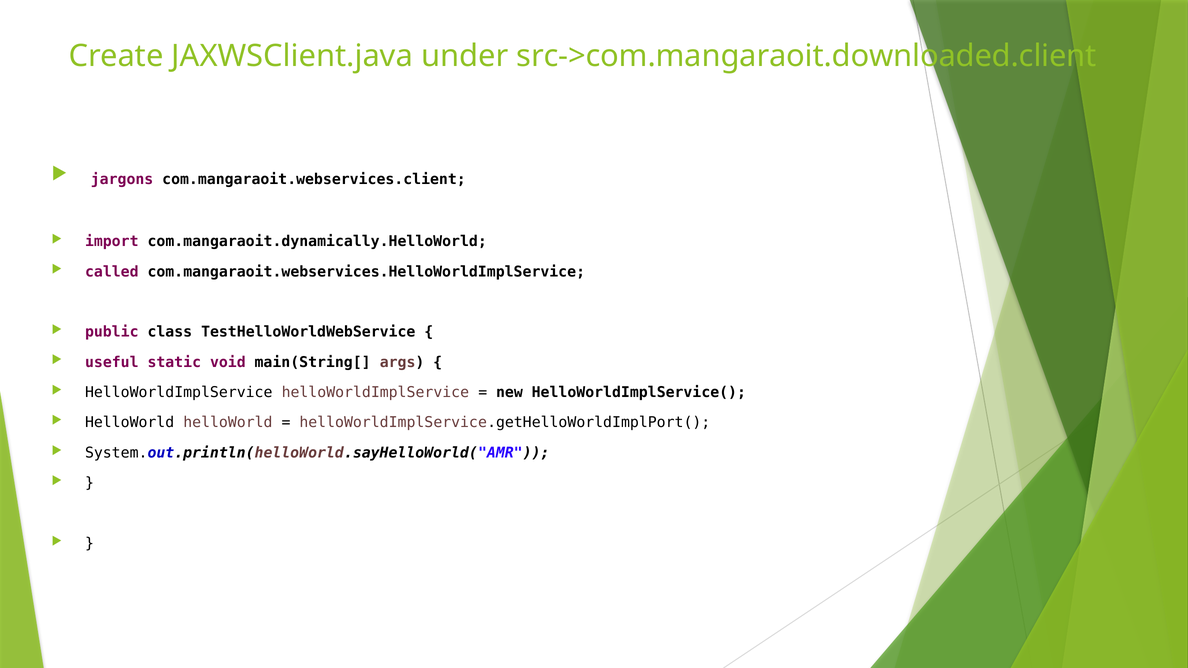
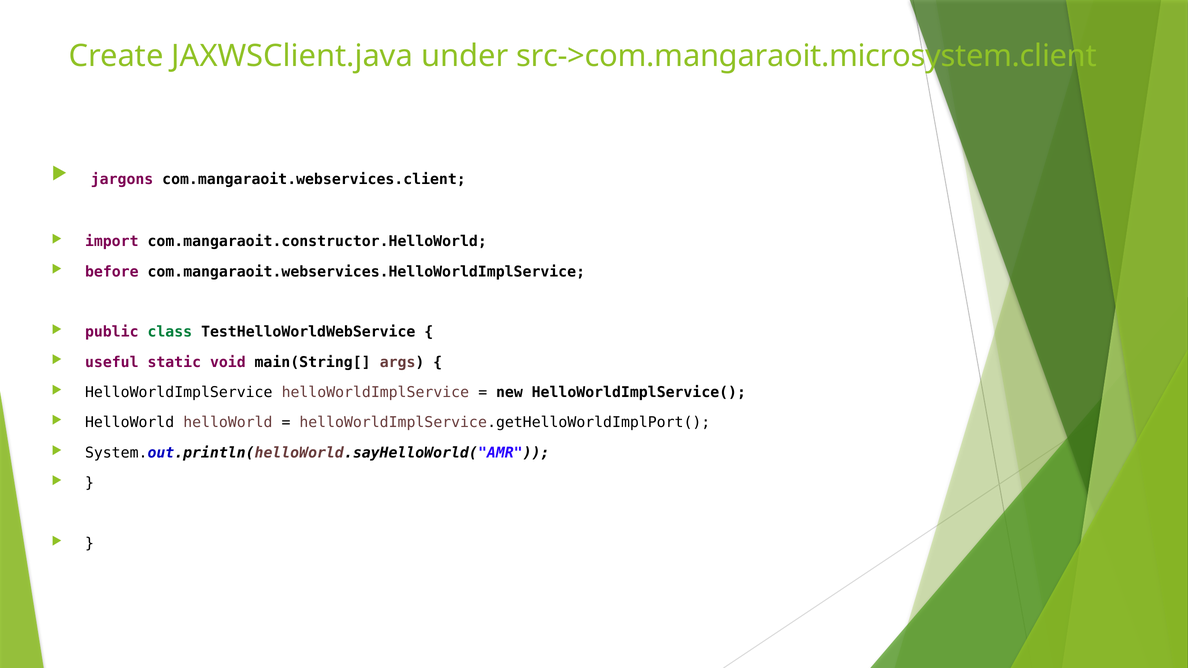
src->com.mangaraoit.downloaded.client: src->com.mangaraoit.downloaded.client -> src->com.mangaraoit.microsystem.client (807, 56)
com.mangaraoit.dynamically.HelloWorld: com.mangaraoit.dynamically.HelloWorld -> com.mangaraoit.constructor.HelloWorld (317, 242)
called: called -> before (112, 272)
class colour: black -> green (170, 332)
